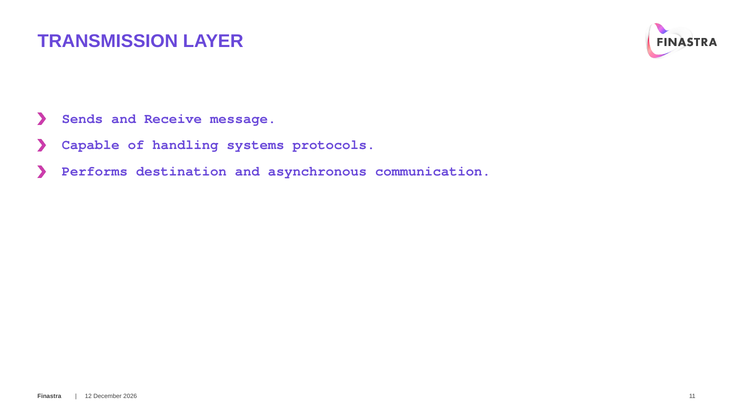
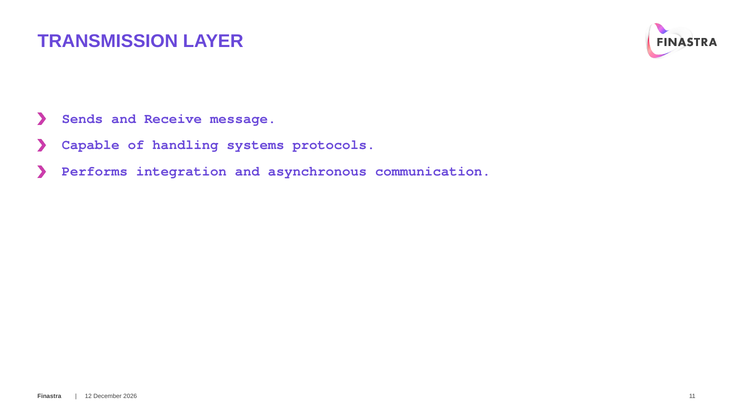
destination: destination -> integration (181, 171)
